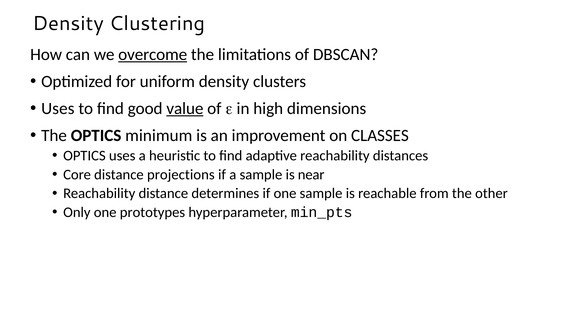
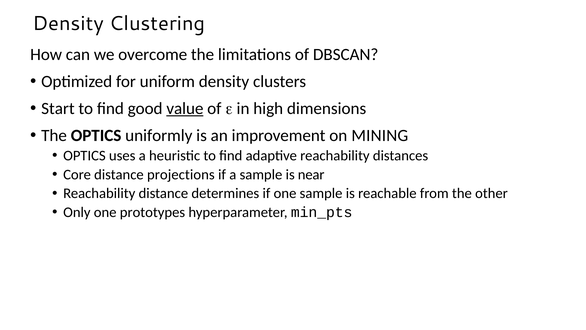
overcome underline: present -> none (153, 54)
Uses: Uses -> Start (58, 108)
minimum: minimum -> uniformly (159, 135)
CLASSES: CLASSES -> MINING (380, 135)
